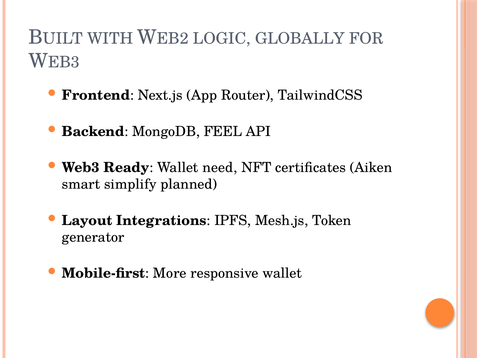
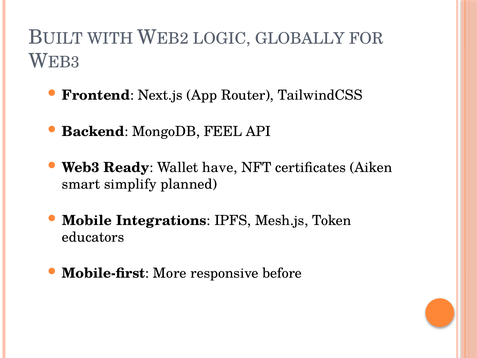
need: need -> have (220, 167)
Layout: Layout -> Mobile (87, 220)
generator: generator -> educators (93, 237)
responsive wallet: wallet -> before (282, 273)
